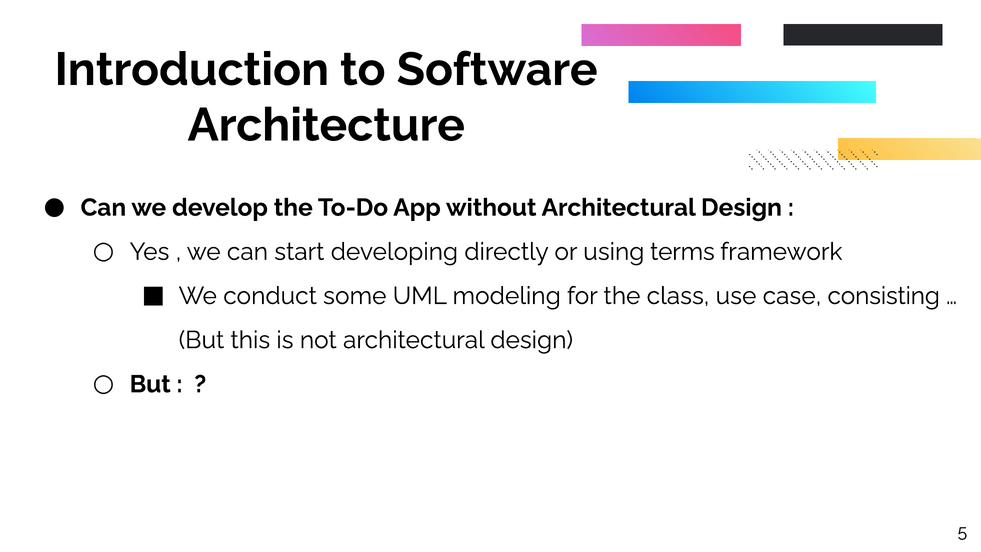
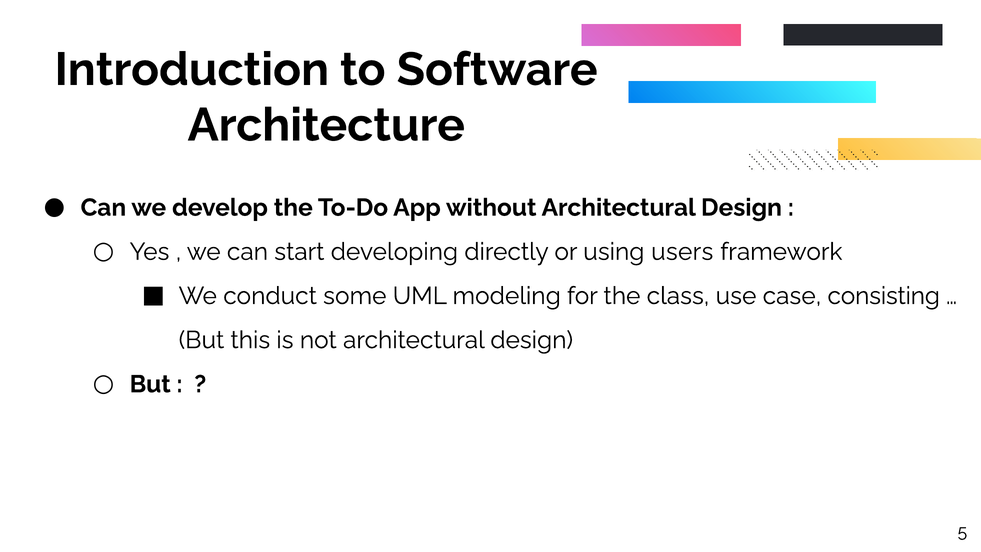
terms: terms -> users (682, 252)
